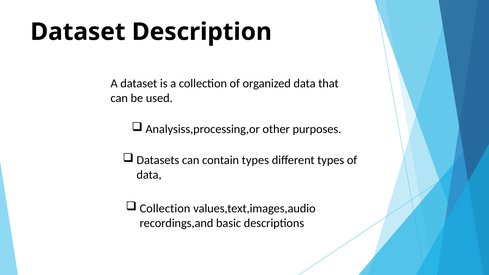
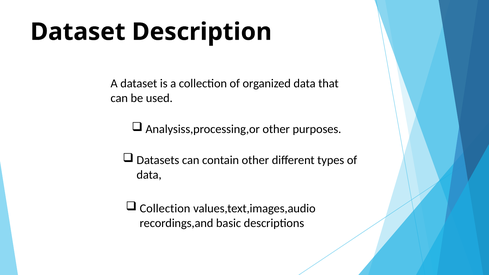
contain types: types -> other (255, 160)
